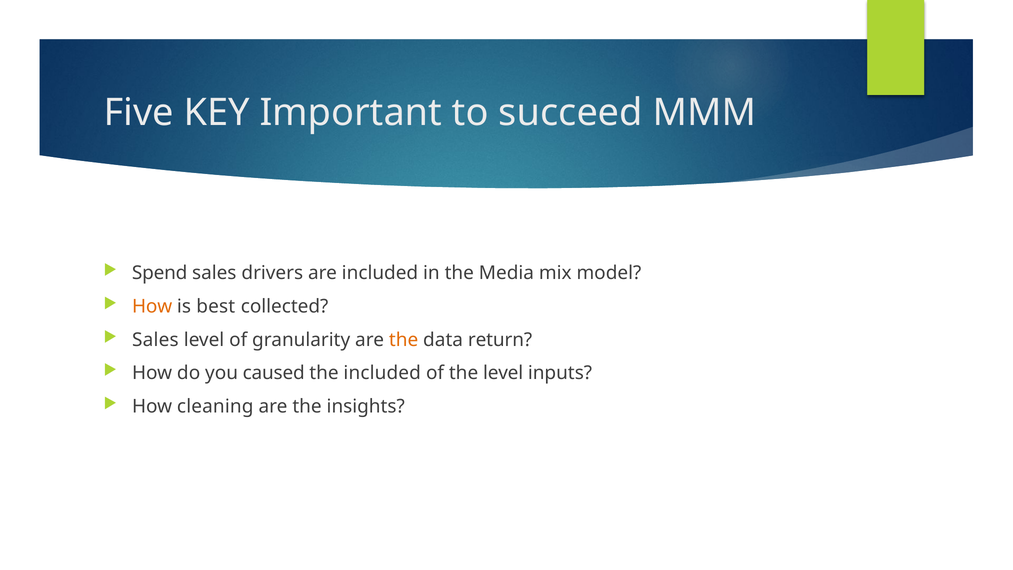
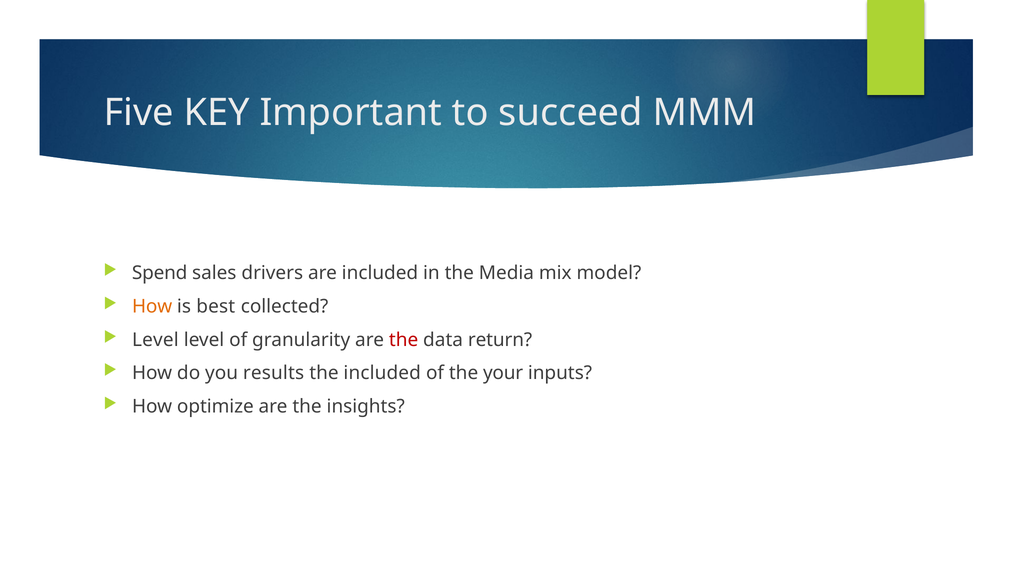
Sales: Sales -> Level (155, 340)
the colour: orange -> red (404, 340)
caused: caused -> results (274, 373)
the level: level -> your (503, 373)
cleaning: cleaning -> optimize (215, 406)
